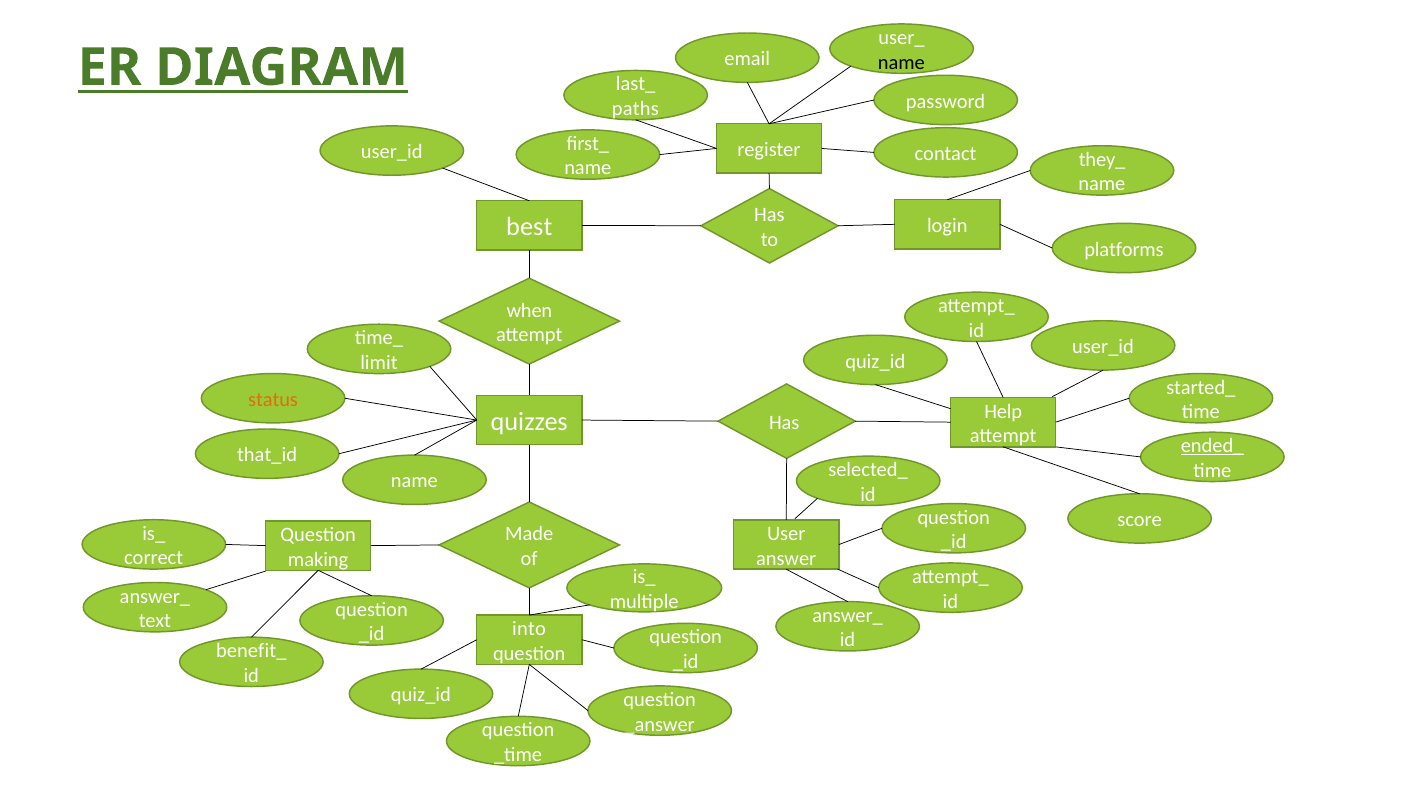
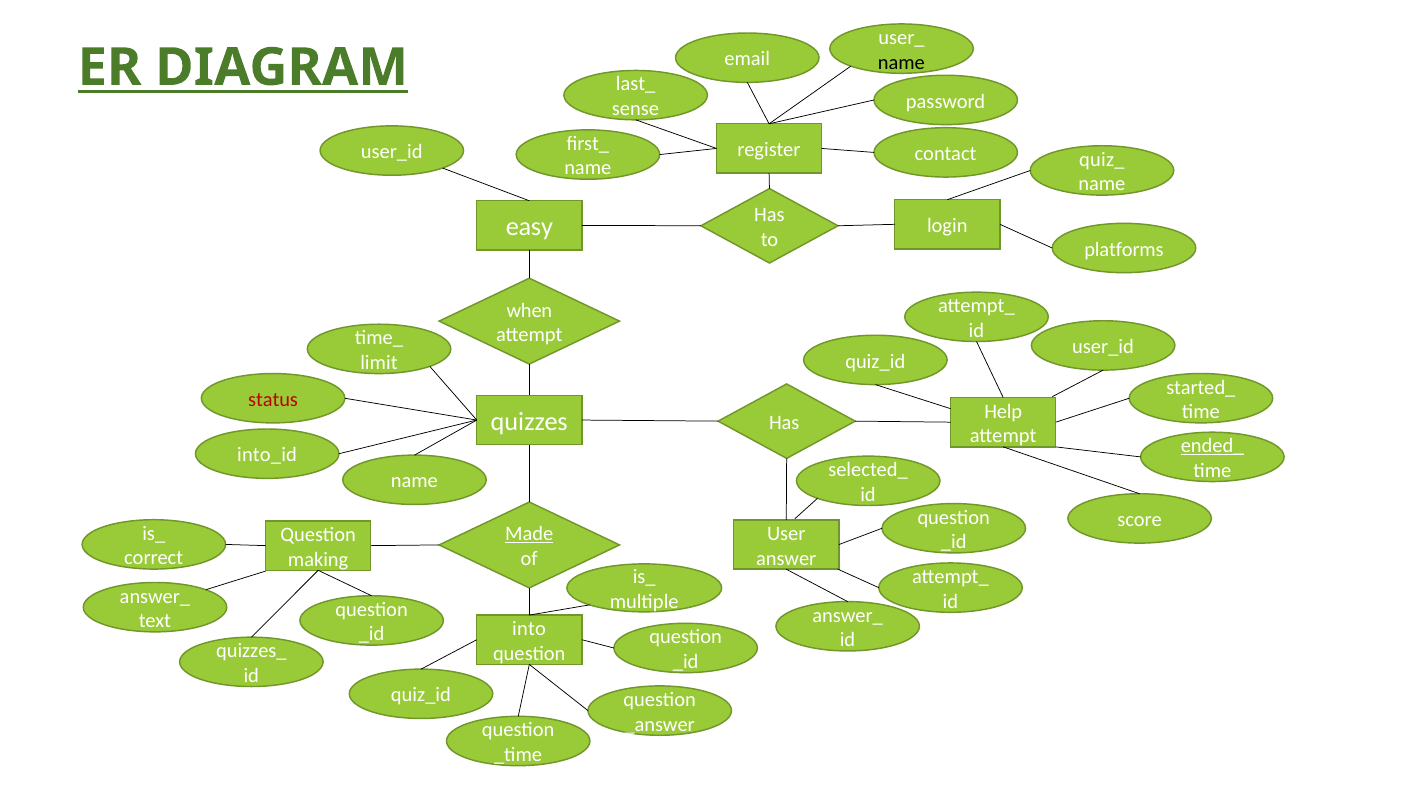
paths: paths -> sense (636, 109)
they_: they_ -> quiz_ (1102, 160)
best: best -> easy (529, 227)
status colour: orange -> red (273, 400)
that_id: that_id -> into_id (267, 455)
Made underline: none -> present (529, 534)
benefit_: benefit_ -> quizzes_ (251, 651)
